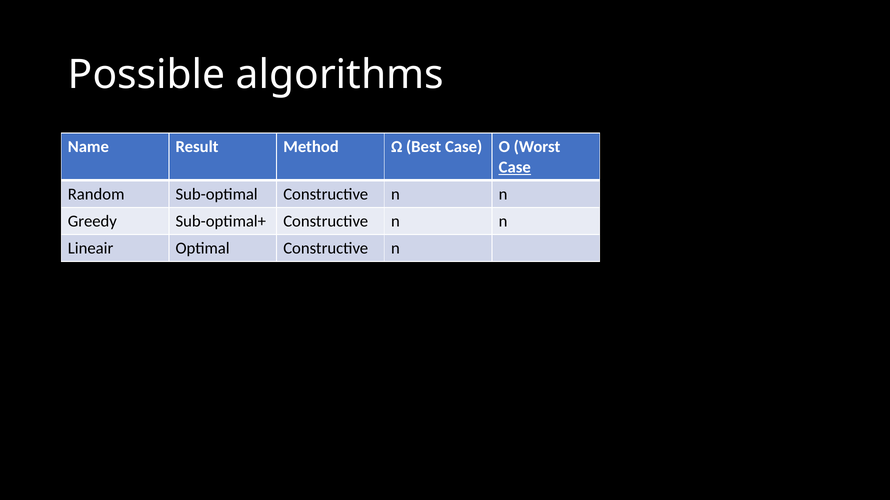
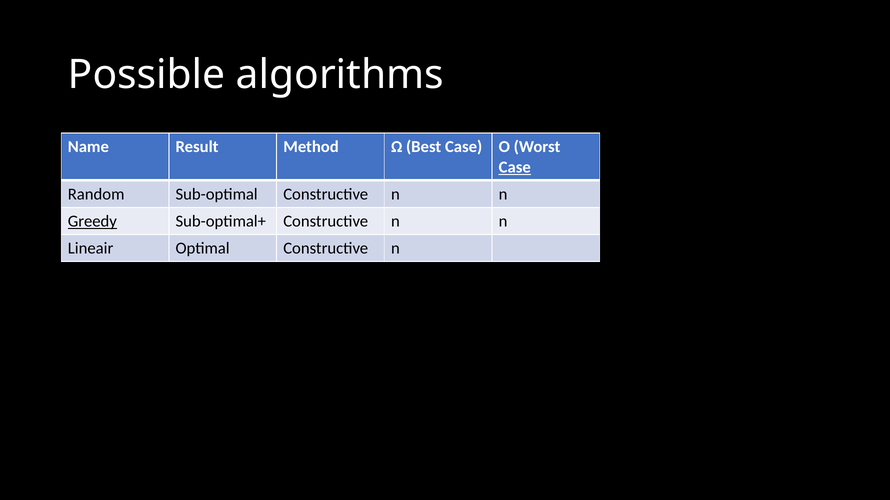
Greedy underline: none -> present (92, 221)
